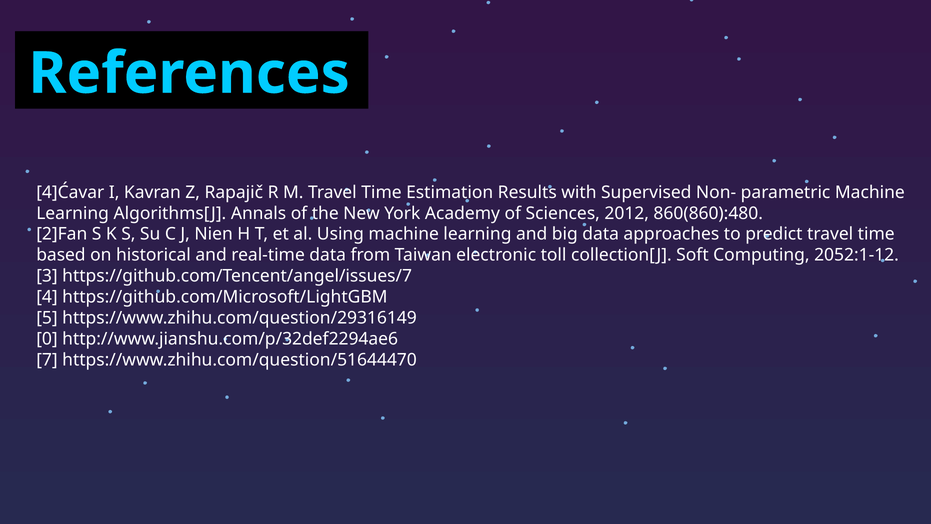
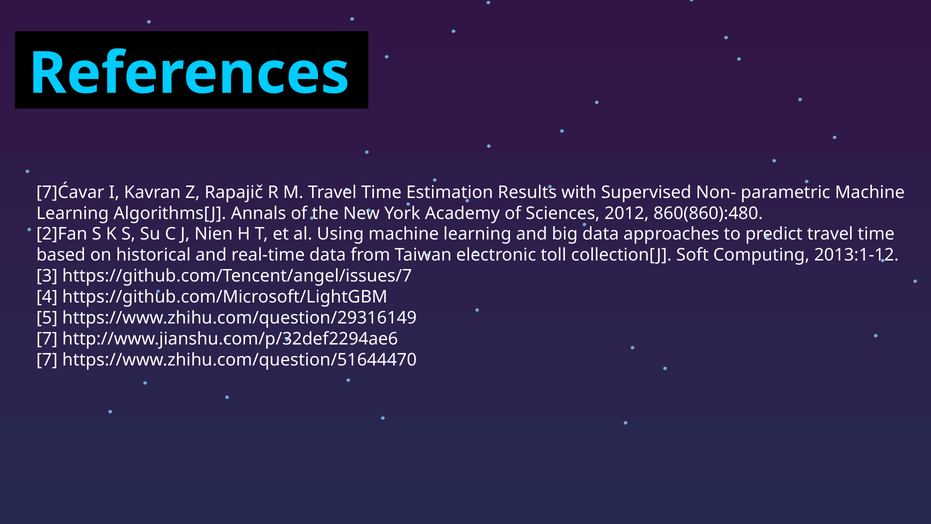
4]Ćavar: 4]Ćavar -> 7]Ćavar (70, 192)
2052:1-12: 2052:1-12 -> 2013:1-12 (857, 255)
0: 0 -> 7 (47, 339)
